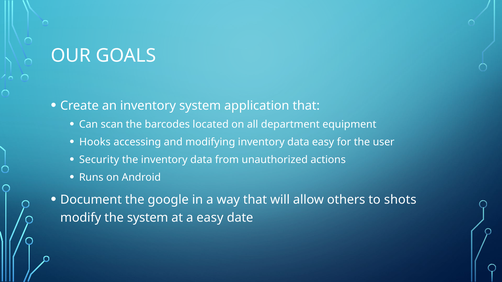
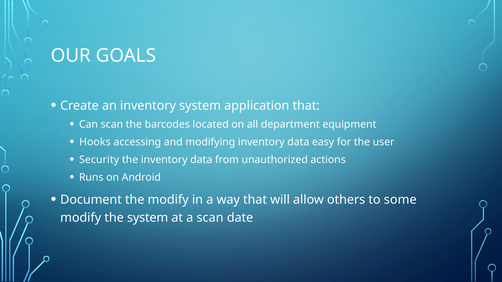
the google: google -> modify (168, 200)
shots: shots -> some (400, 200)
a easy: easy -> scan (210, 218)
